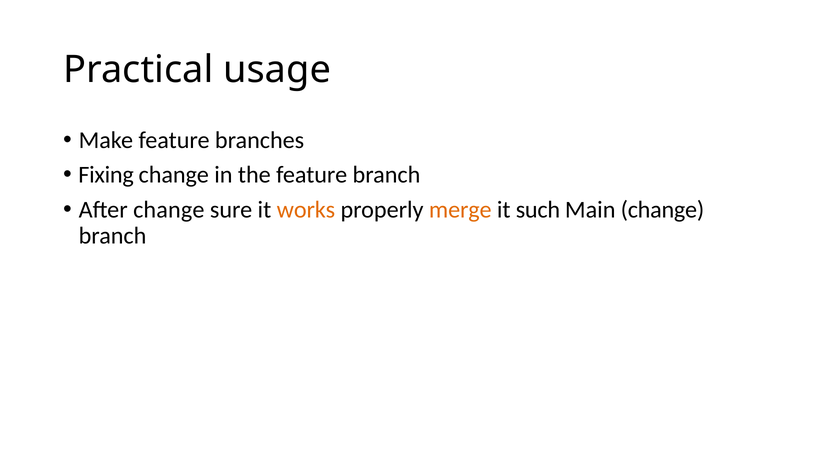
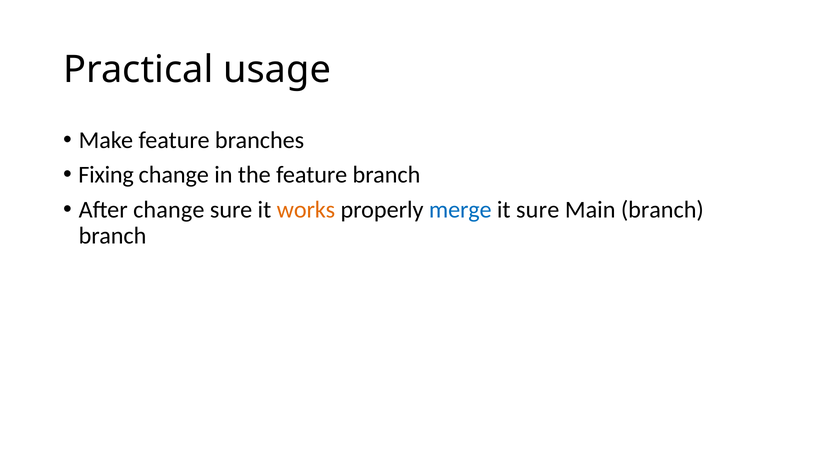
merge colour: orange -> blue (460, 210)
it such: such -> sure (538, 210)
Main change: change -> branch (662, 210)
